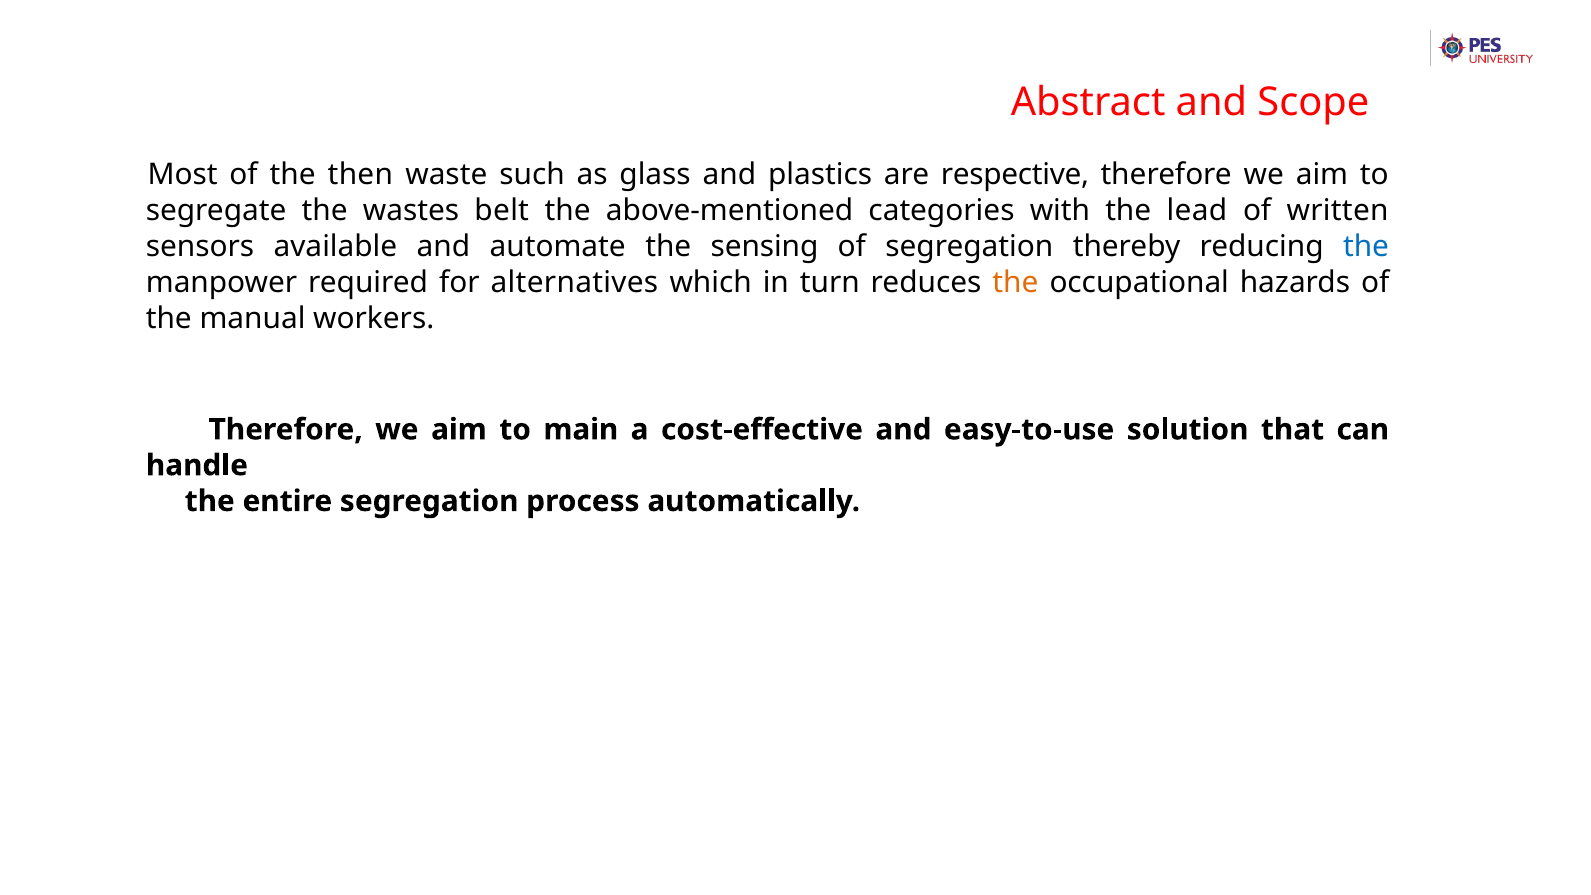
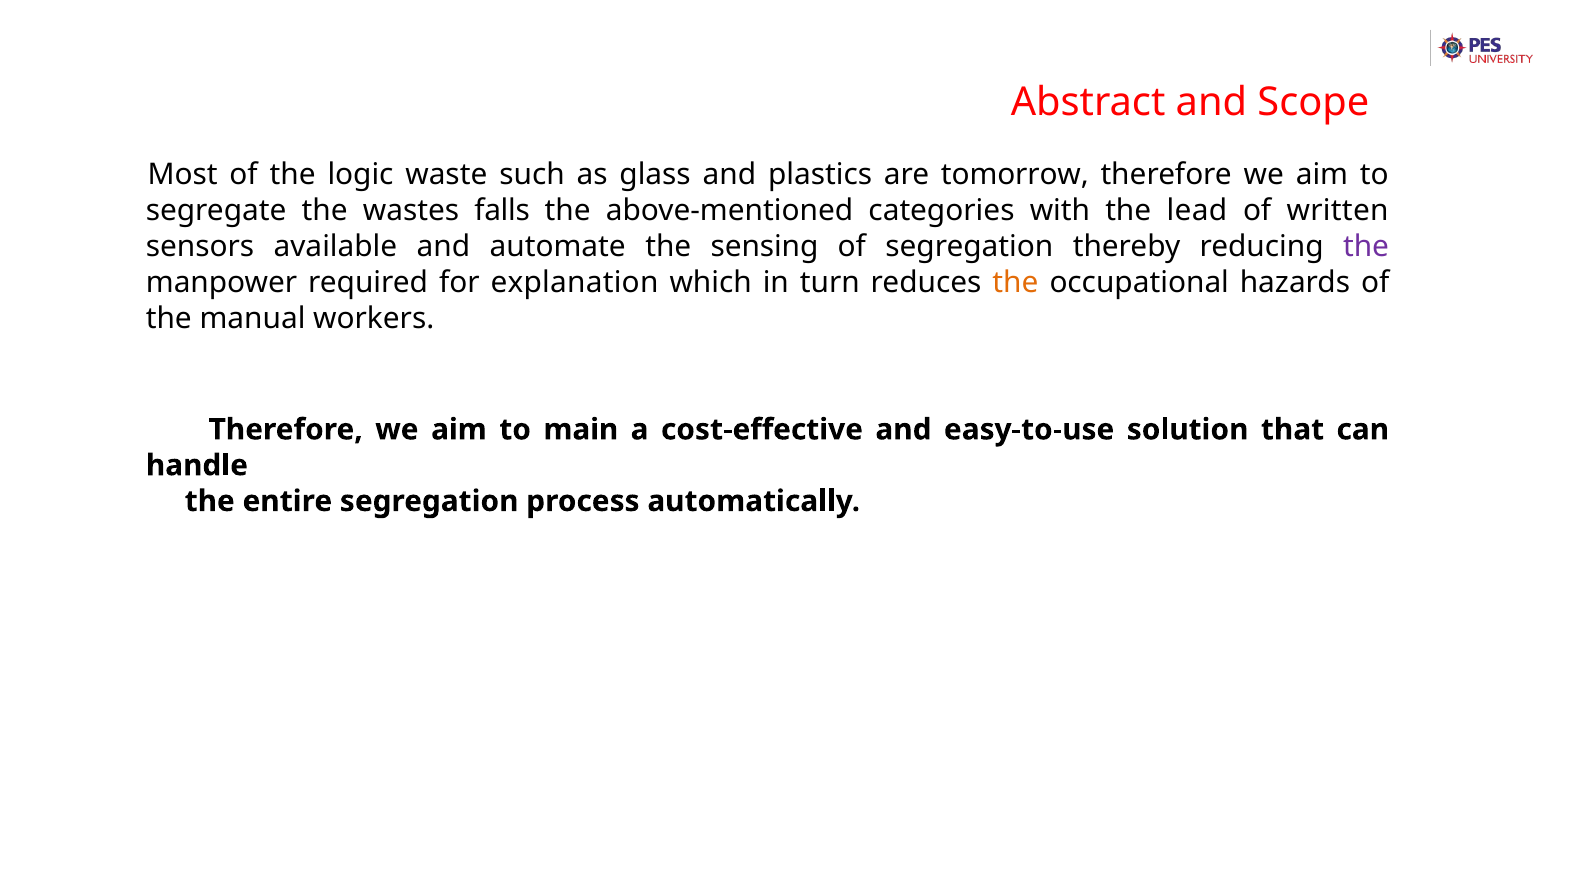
then: then -> logic (361, 175)
respective: respective -> tomorrow (1015, 175)
belt: belt -> falls (502, 211)
the colour: blue -> purple (1366, 247)
alternatives: alternatives -> explanation (575, 282)
